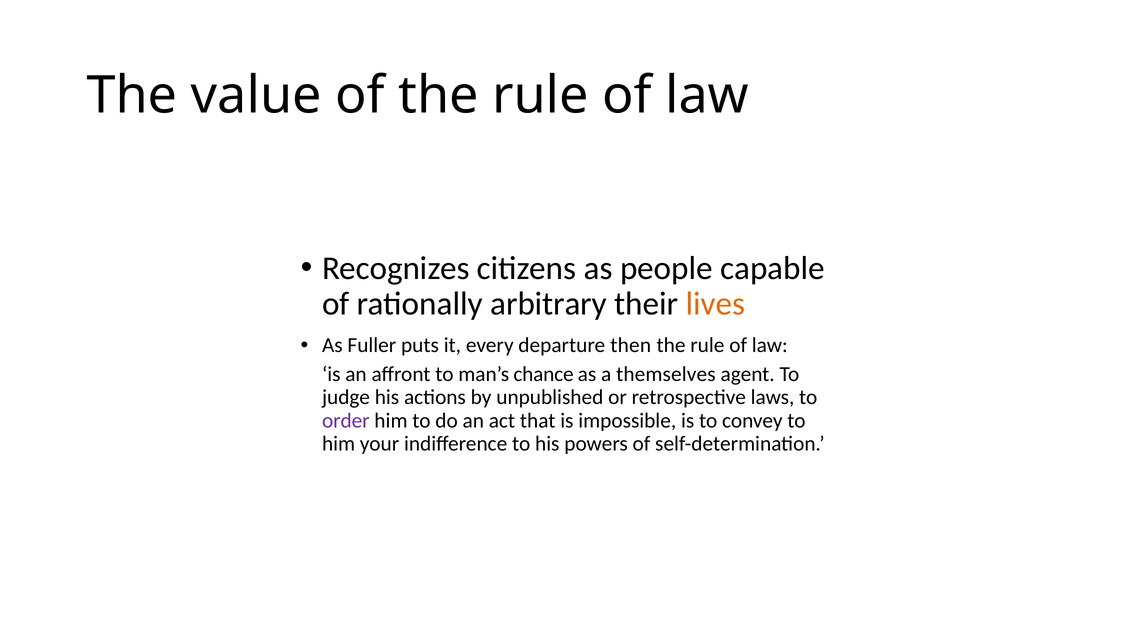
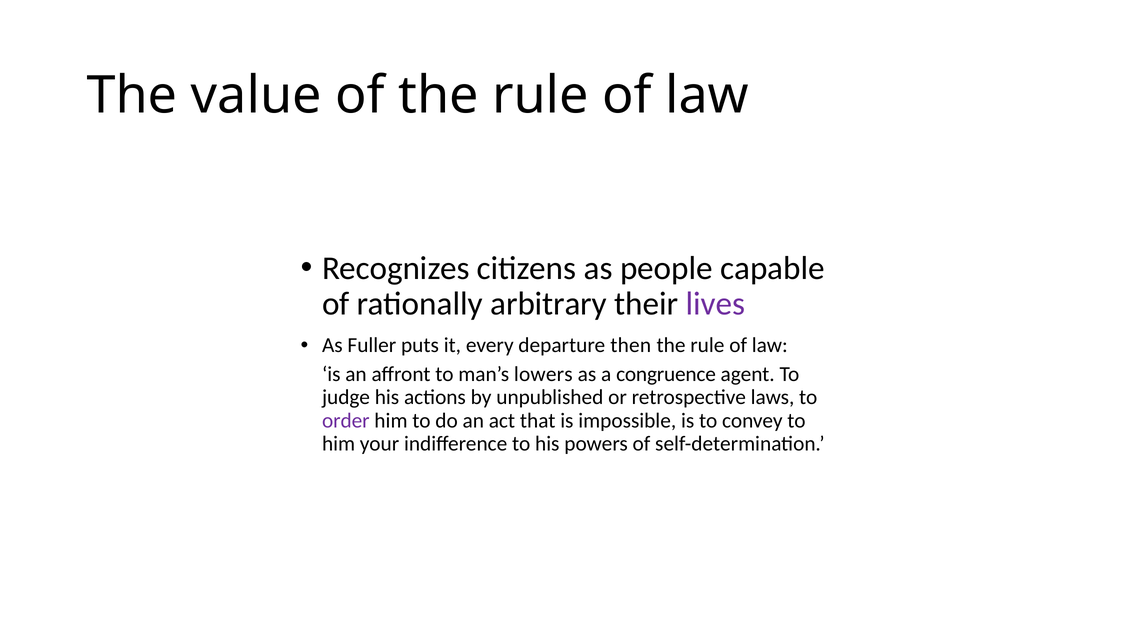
lives colour: orange -> purple (715, 304)
chance: chance -> lowers (543, 374)
themselves: themselves -> congruence (666, 374)
